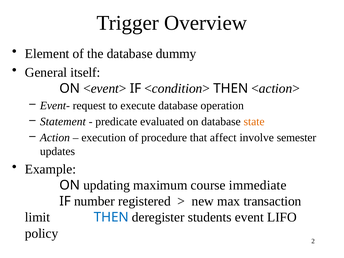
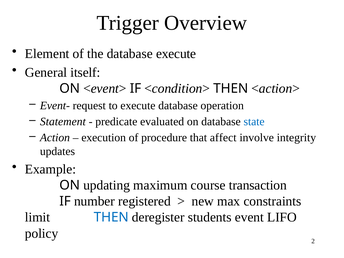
database dummy: dummy -> execute (176, 54)
state colour: orange -> blue (254, 122)
semester: semester -> integrity (296, 138)
immediate: immediate -> transaction (258, 185)
transaction: transaction -> constraints (272, 201)
